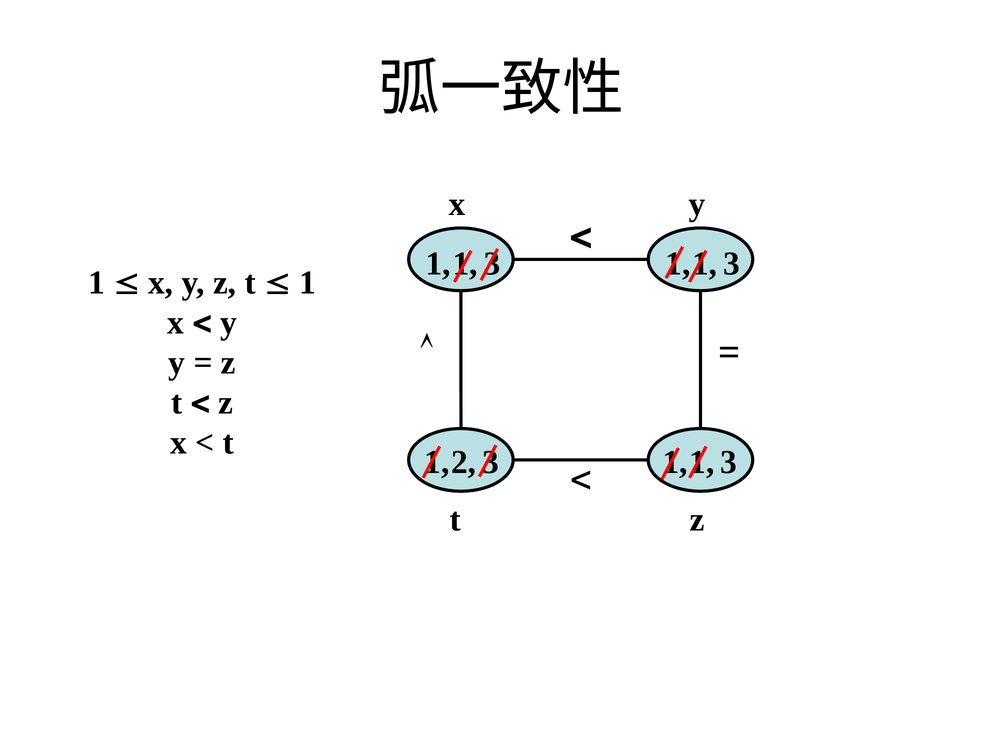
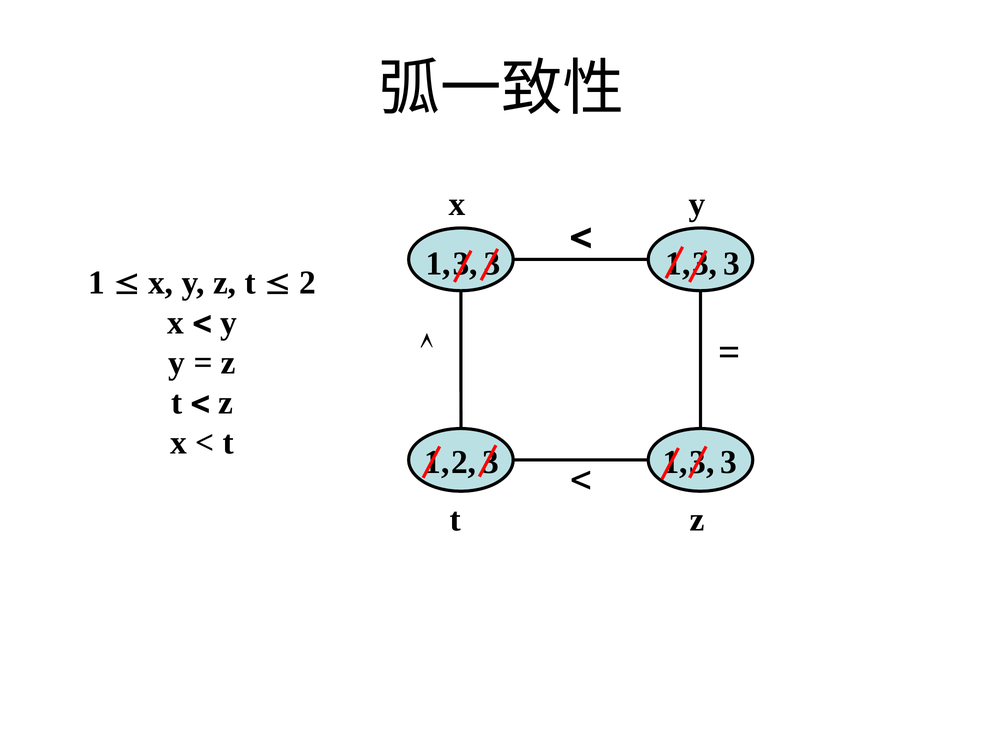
1: 1 -> 3 (465, 264)
1: 1 -> 3 (705, 264)
1: 1 -> 2 (307, 283)
1: 1 -> 3 (702, 462)
